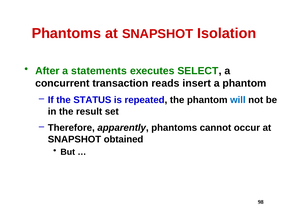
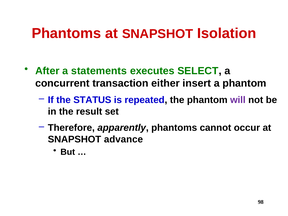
reads: reads -> either (166, 83)
will colour: blue -> purple (238, 100)
obtained: obtained -> advance (123, 139)
